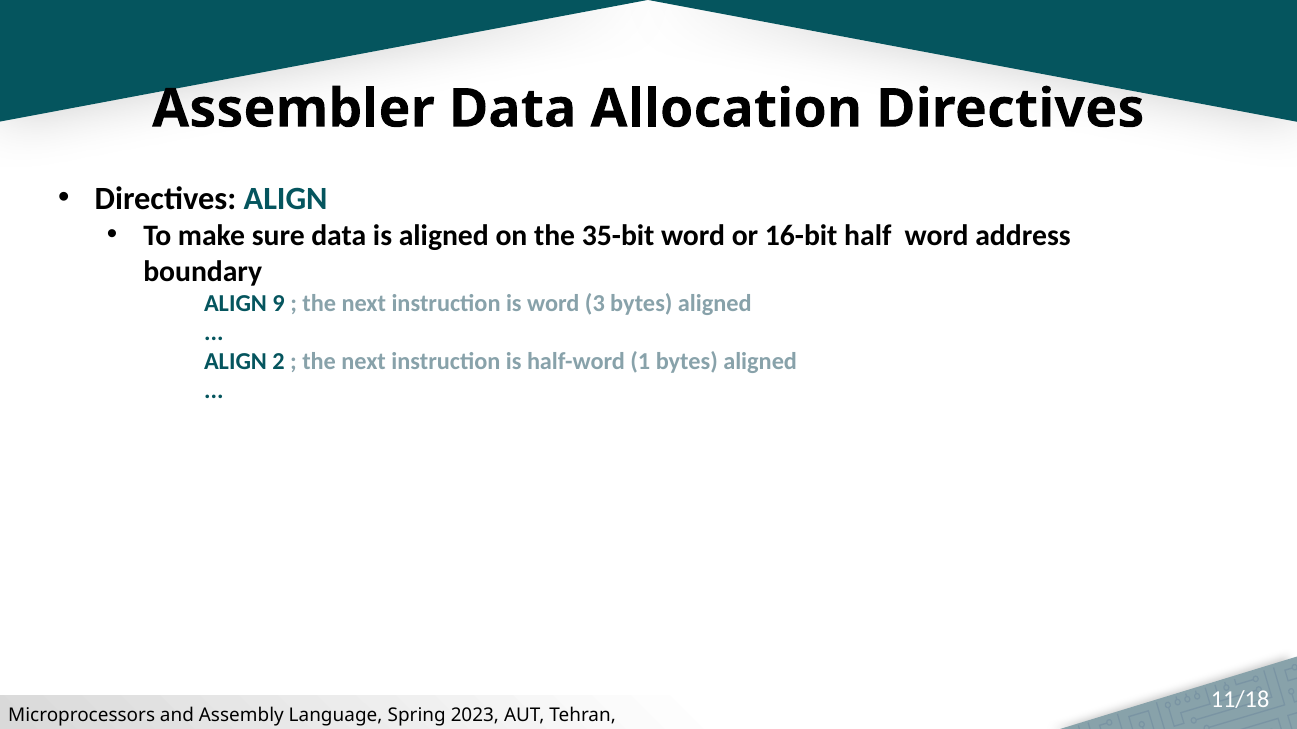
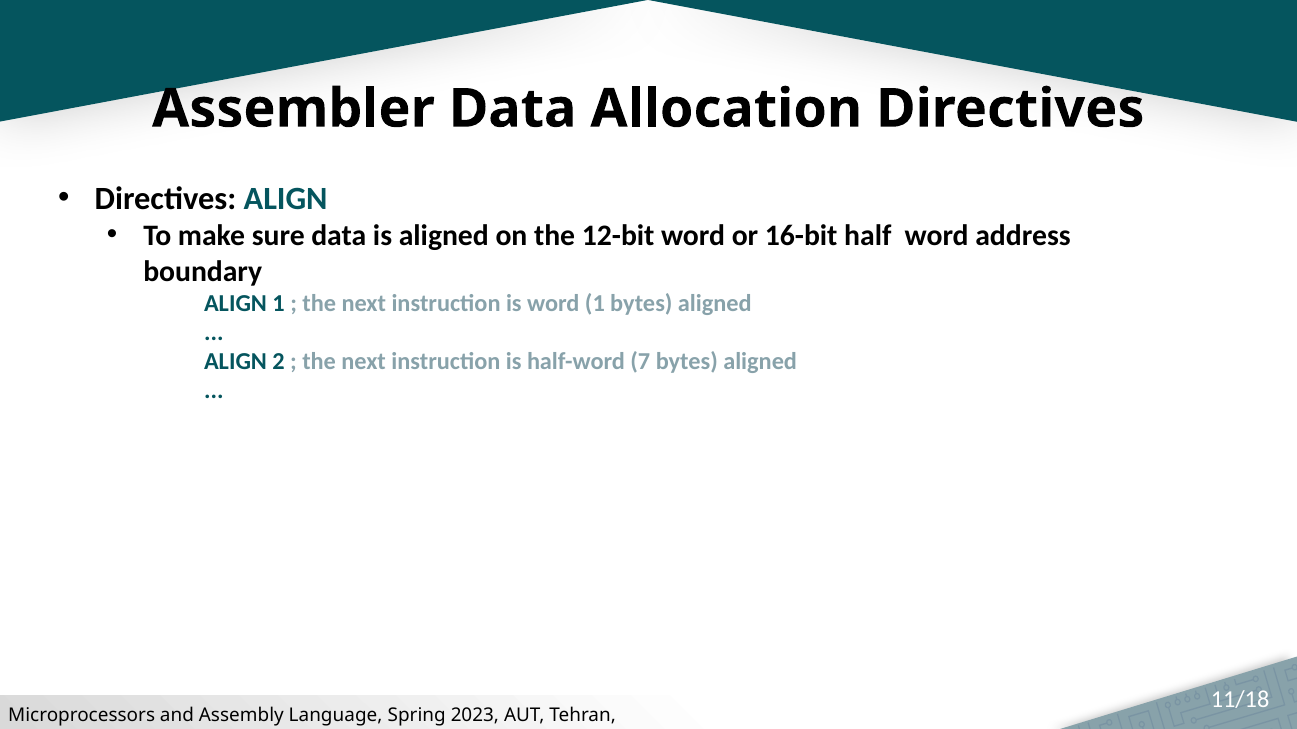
35-bit: 35-bit -> 12-bit (618, 236)
ALIGN 9: 9 -> 1 (279, 304)
word 3: 3 -> 1 (595, 304)
1: 1 -> 7 (640, 362)
